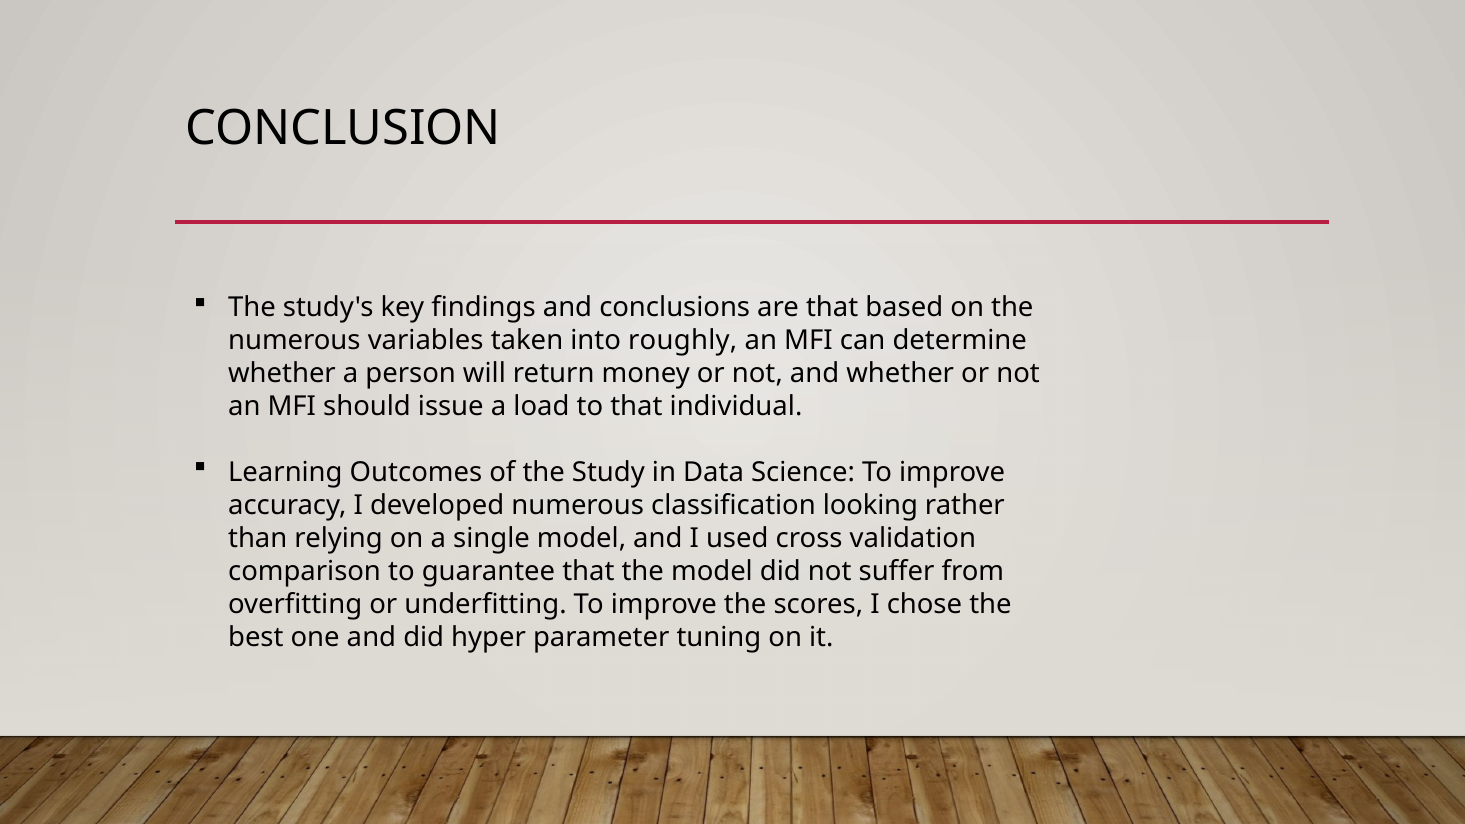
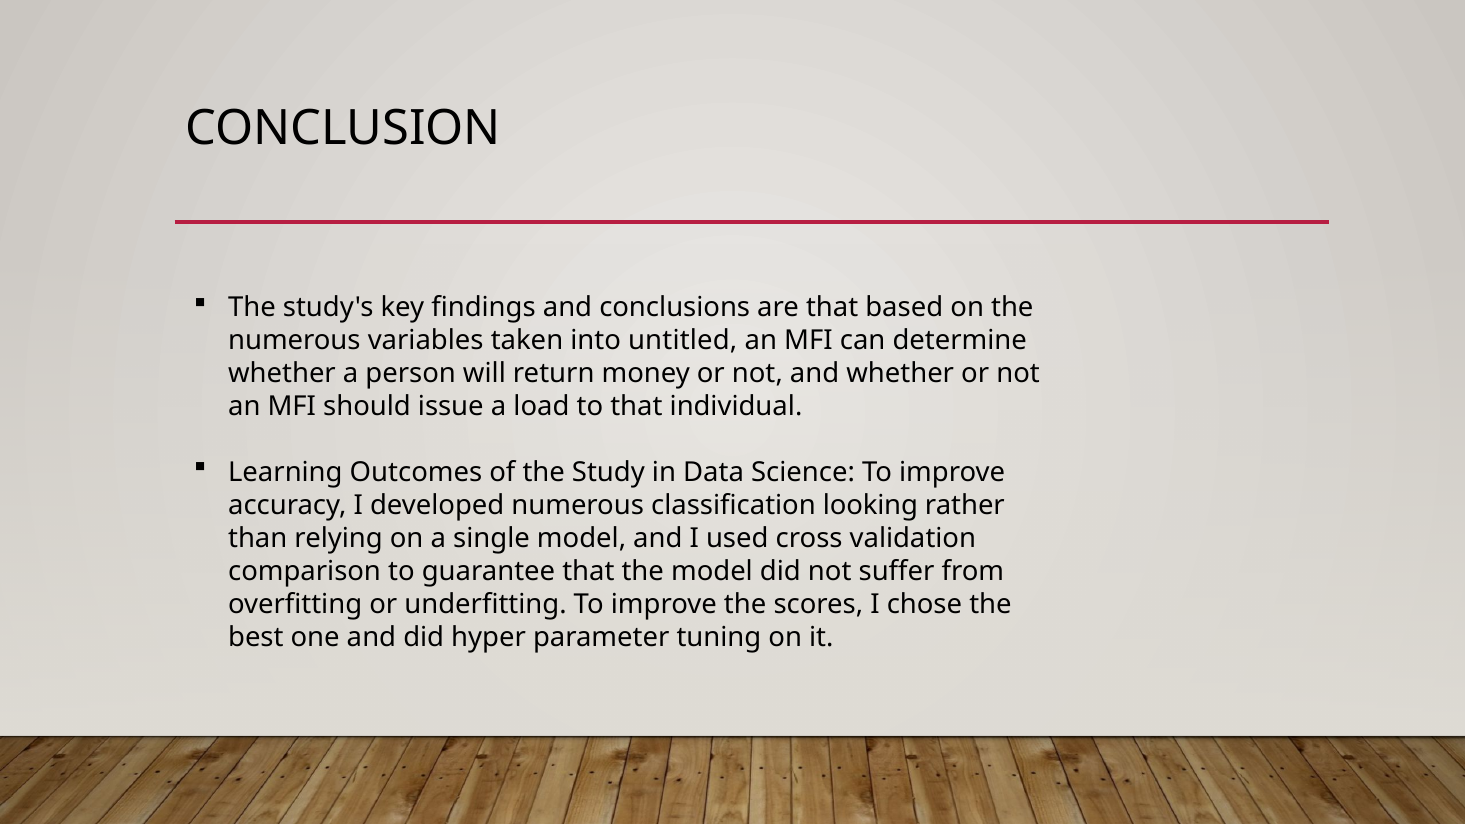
roughly: roughly -> untitled (683, 341)
